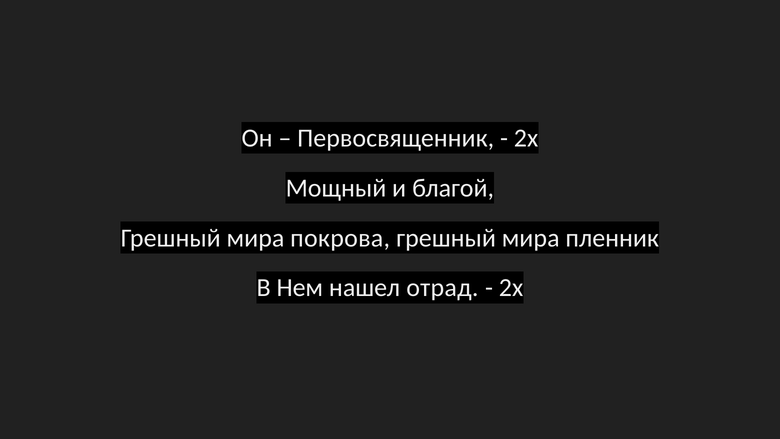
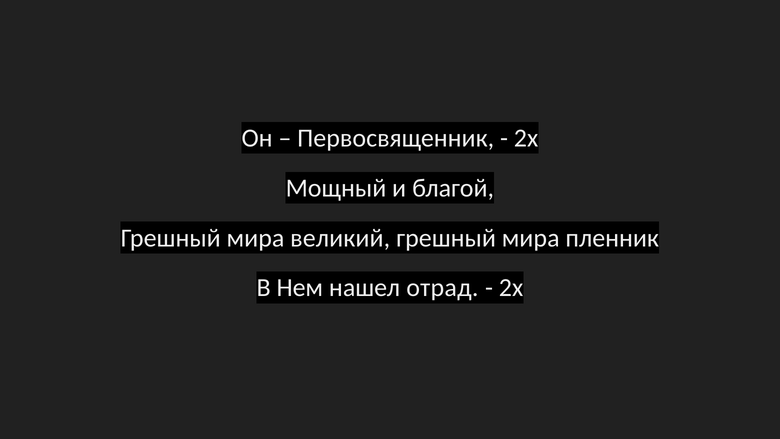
покрова: покрова -> великий (340, 238)
